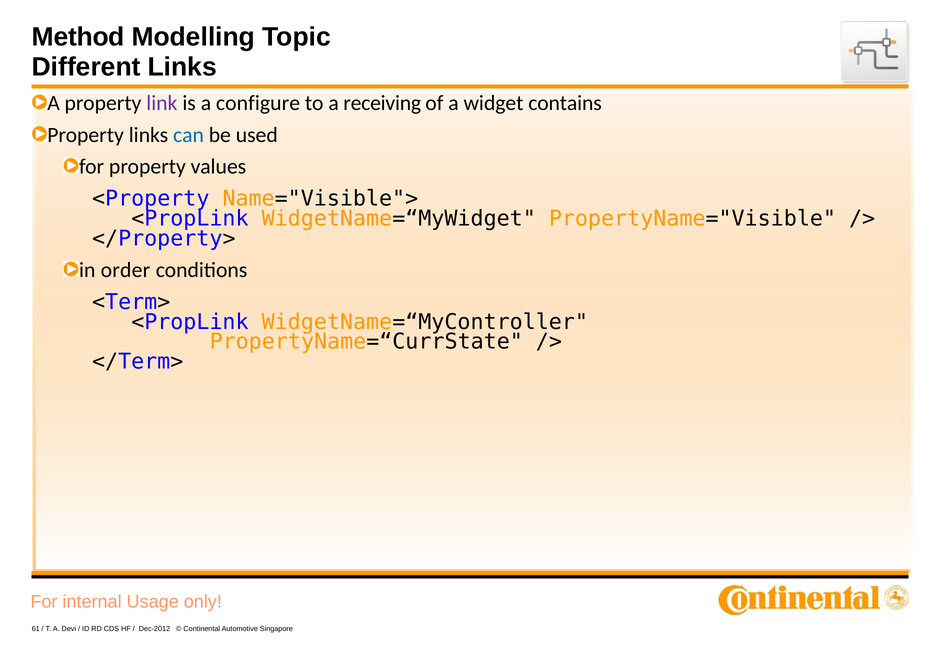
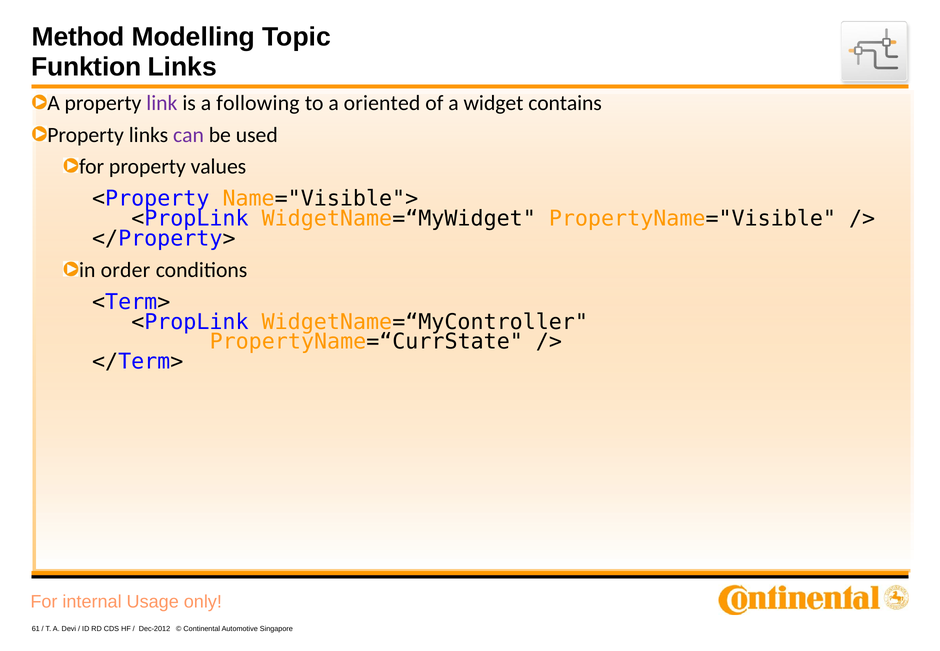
Different: Different -> Funktion (86, 67)
configure: configure -> following (258, 103)
receiving: receiving -> oriented (382, 103)
can colour: blue -> purple (189, 135)
